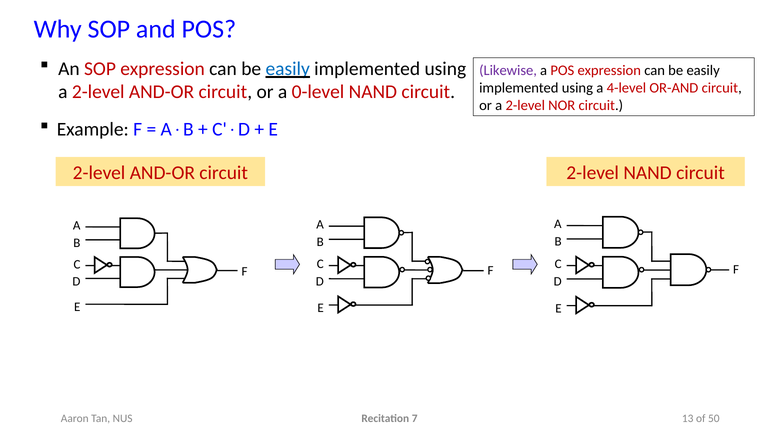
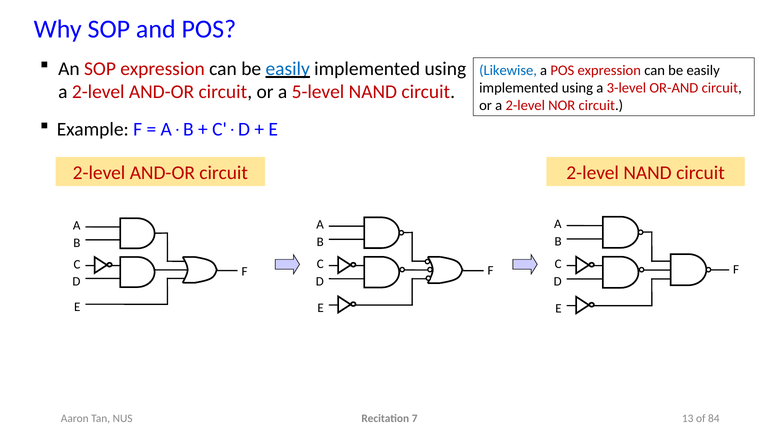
Likewise colour: purple -> blue (508, 70)
4-level: 4-level -> 3-level (626, 88)
0-level: 0-level -> 5-level (318, 92)
50: 50 -> 84 (714, 418)
